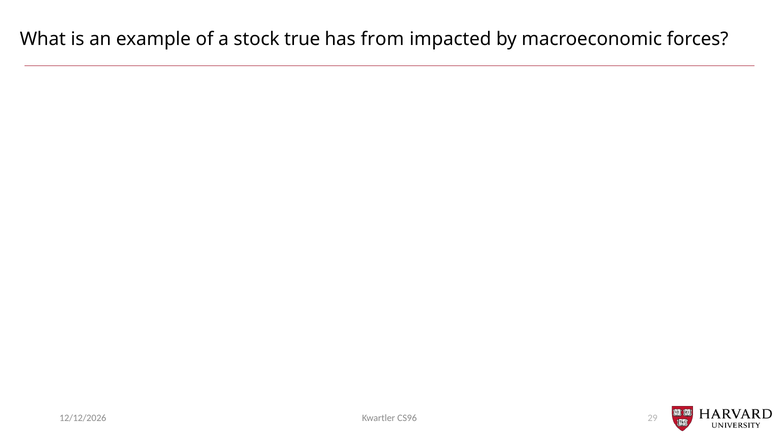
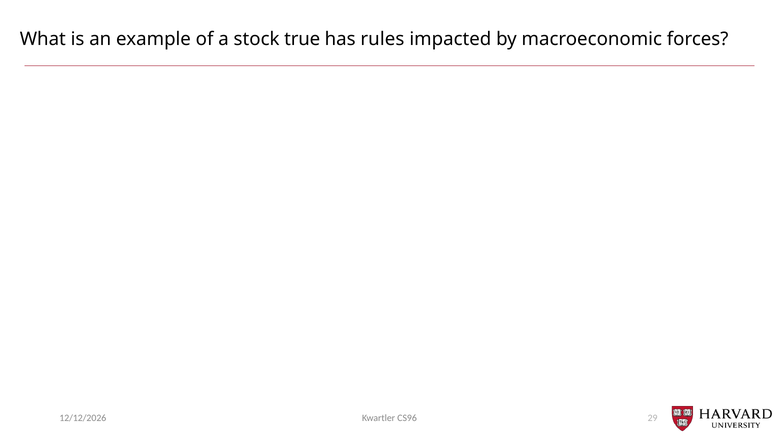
from: from -> rules (382, 39)
